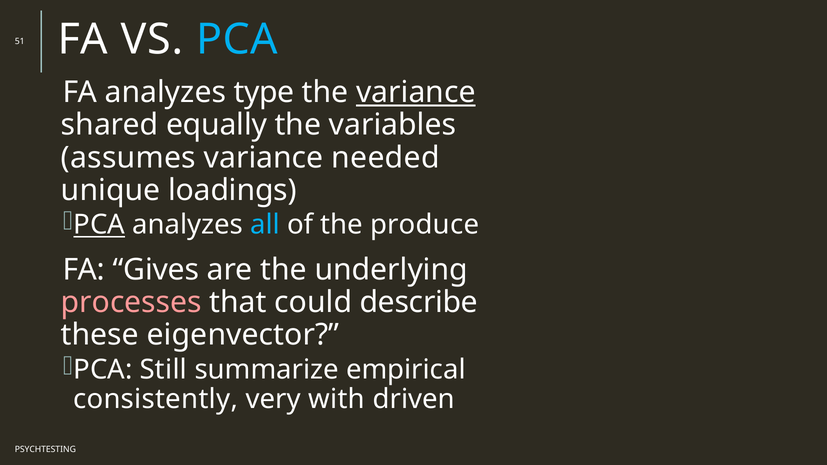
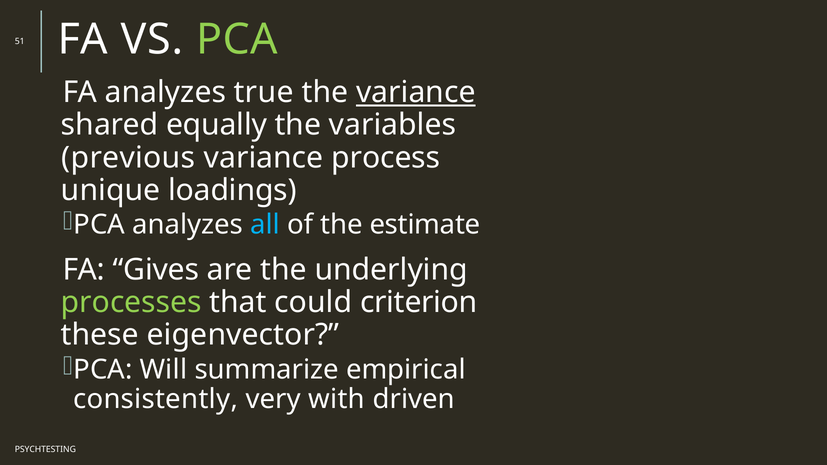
PCA colour: light blue -> light green (237, 40)
type: type -> true (264, 93)
assumes: assumes -> previous (128, 158)
needed: needed -> process (386, 158)
PCA underline: present -> none (99, 225)
produce: produce -> estimate (425, 225)
processes colour: pink -> light green (131, 302)
describe: describe -> criterion (419, 302)
Still: Still -> Will (163, 370)
